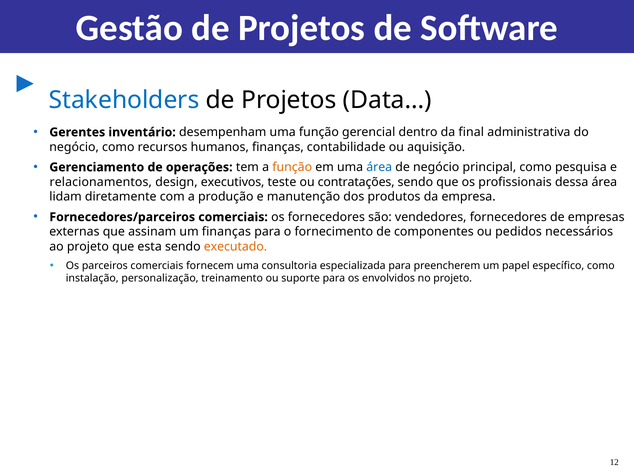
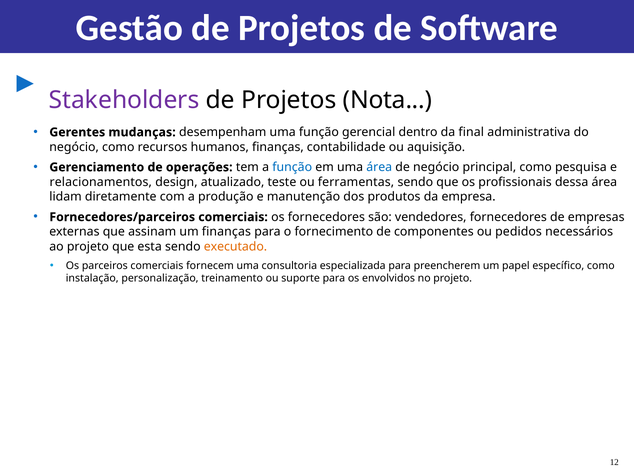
Stakeholders colour: blue -> purple (124, 100)
Data: Data -> Nota (387, 100)
inventário: inventário -> mudanças (142, 132)
função colour: orange -> blue (292, 167)
executivos: executivos -> atualizado (233, 182)
contratações: contratações -> ferramentas (356, 182)
